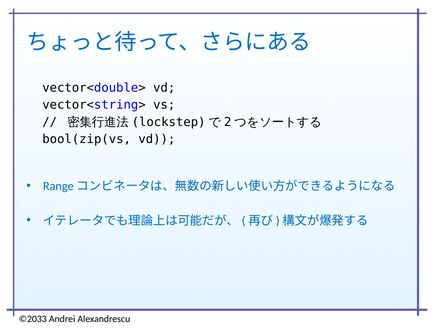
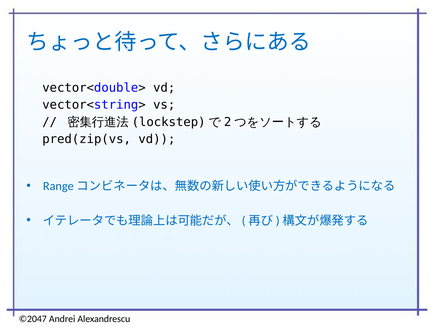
bool(zip(vs: bool(zip(vs -> pred(zip(vs (87, 139)
©2033: ©2033 -> ©2047 (33, 319)
